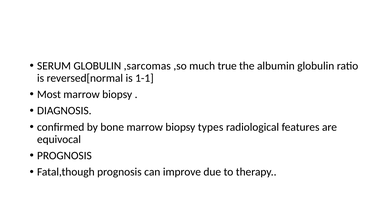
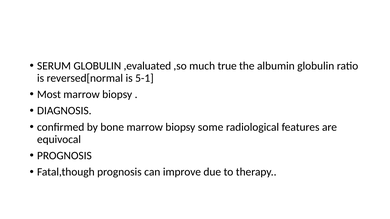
,sarcomas: ,sarcomas -> ,evaluated (147, 66)
1-1: 1-1 -> 5-1 (144, 78)
types: types -> some (211, 127)
